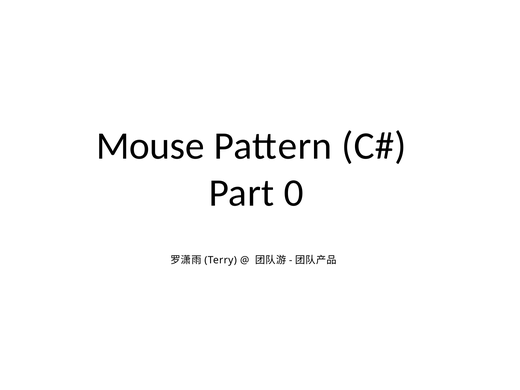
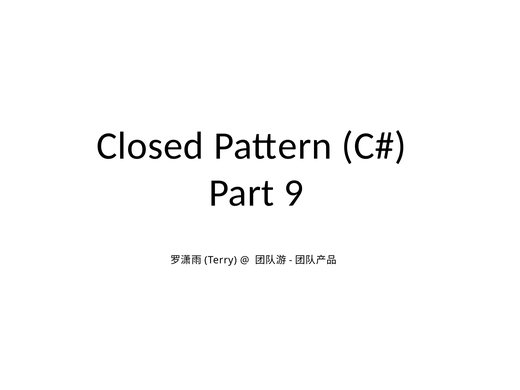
Mouse: Mouse -> Closed (150, 146)
0: 0 -> 9 (294, 193)
